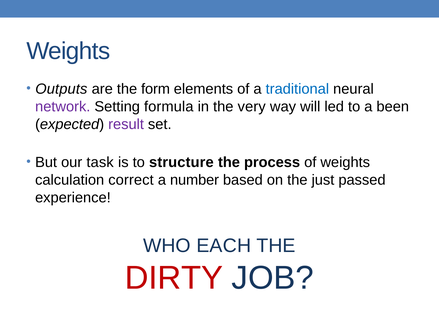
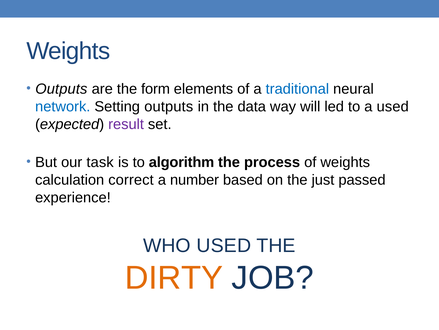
network colour: purple -> blue (63, 106)
Setting formula: formula -> outputs (169, 106)
very: very -> data (252, 106)
a been: been -> used (393, 106)
structure: structure -> algorithm (182, 162)
WHO EACH: EACH -> USED (224, 245)
DIRTY colour: red -> orange (174, 277)
